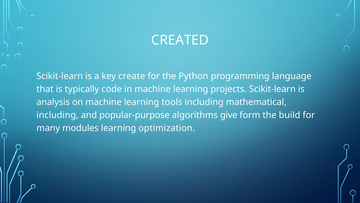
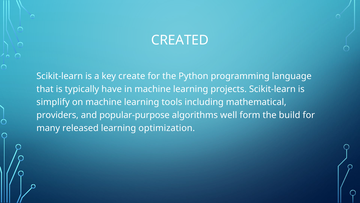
code: code -> have (112, 89)
analysis: analysis -> simplify (53, 102)
including: including -> providers (57, 115)
give: give -> well (229, 115)
modules: modules -> released (80, 128)
